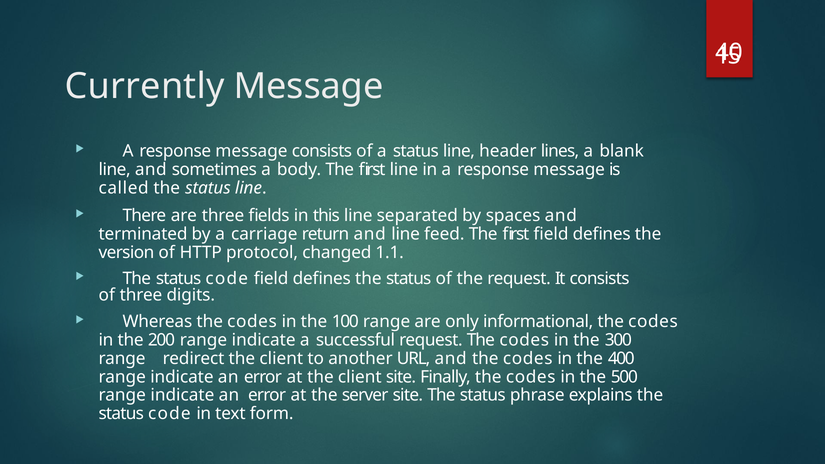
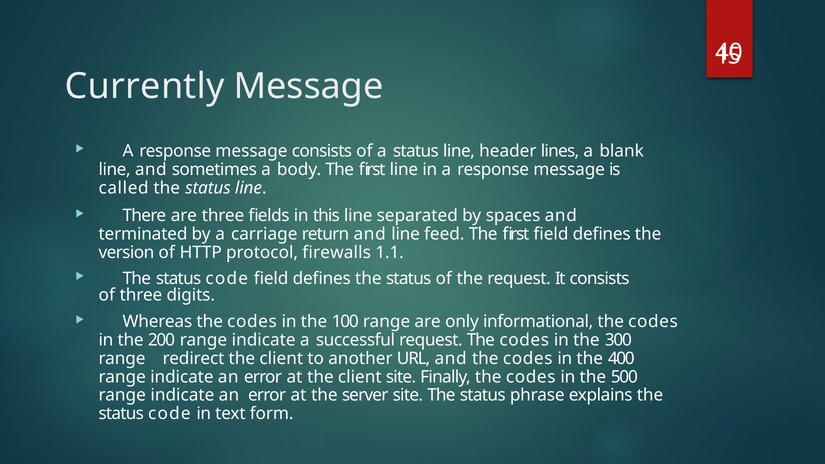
changed: changed -> firewalls (337, 253)
